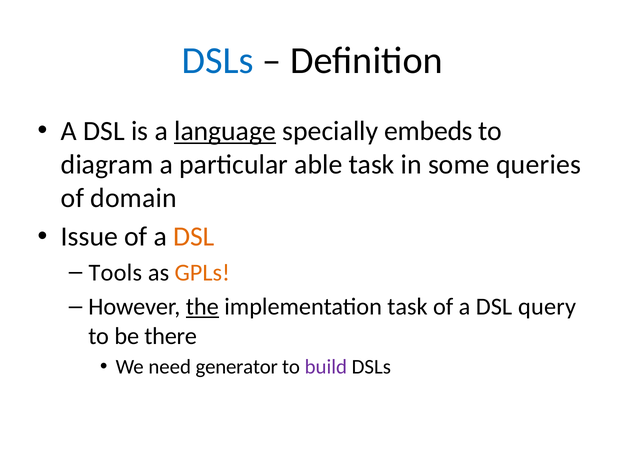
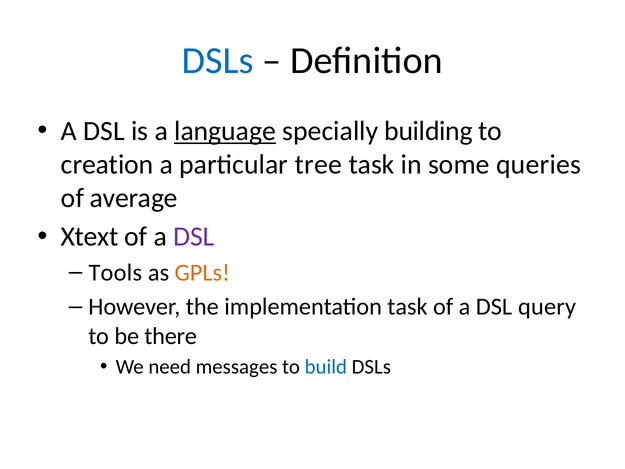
embeds: embeds -> building (429, 131)
diagram: diagram -> creation (107, 164)
able: able -> tree (318, 164)
domain: domain -> average (134, 198)
Issue: Issue -> Xtext (90, 237)
DSL colour: orange -> purple (194, 237)
the underline: present -> none (202, 307)
generator: generator -> messages (237, 367)
build colour: purple -> blue (326, 367)
